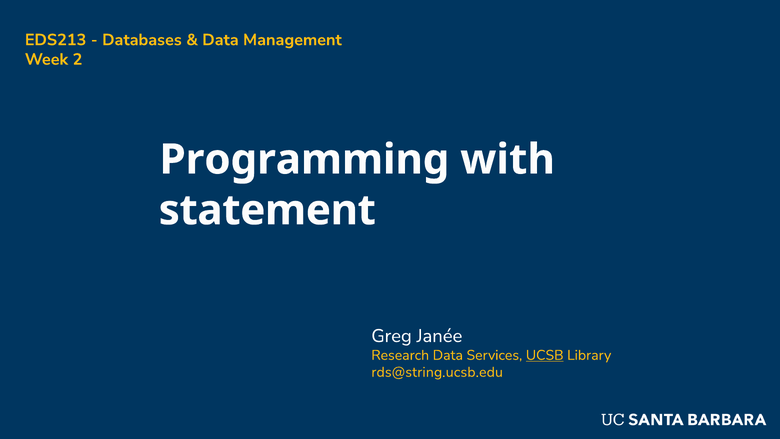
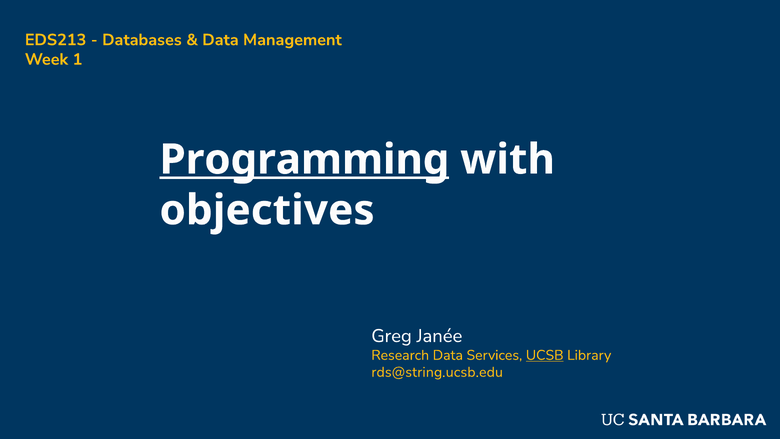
2: 2 -> 1 (77, 59)
Programming underline: none -> present (304, 160)
statement: statement -> objectives (267, 210)
